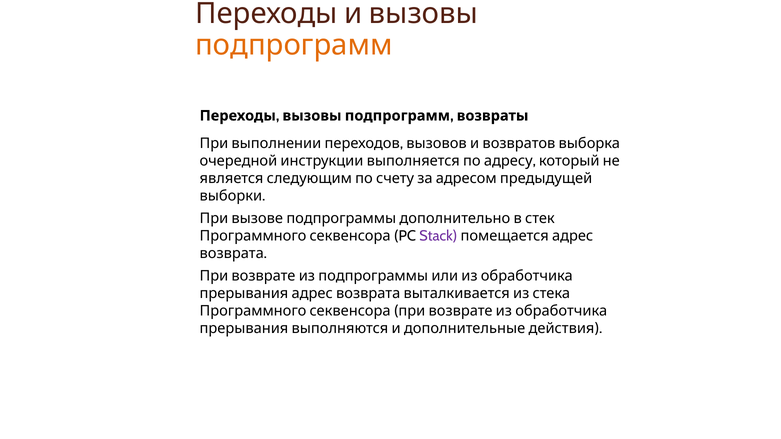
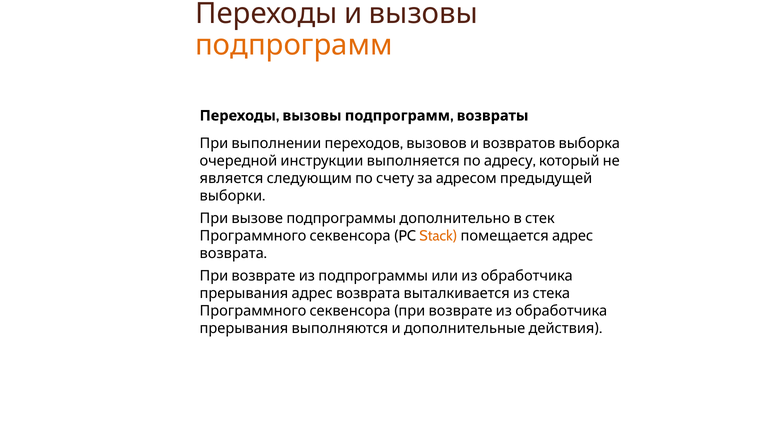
Stack colour: purple -> orange (438, 236)
